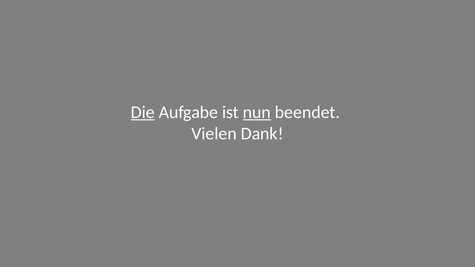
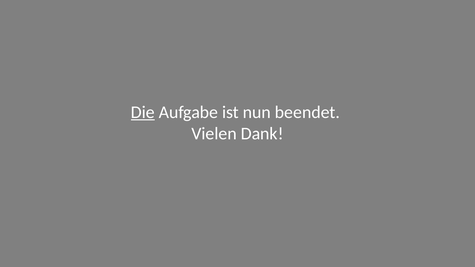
nun underline: present -> none (257, 112)
